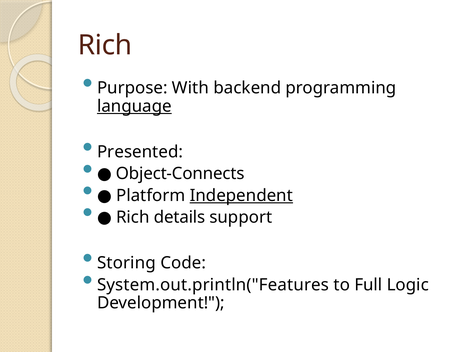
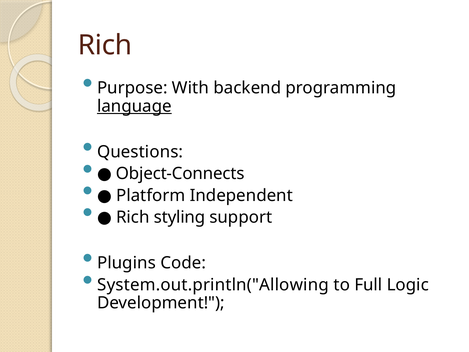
Presented: Presented -> Questions (140, 152)
Independent underline: present -> none (241, 195)
details: details -> styling (180, 217)
Storing: Storing -> Plugins (126, 263)
System.out.println("Features: System.out.println("Features -> System.out.println("Allowing (213, 285)
